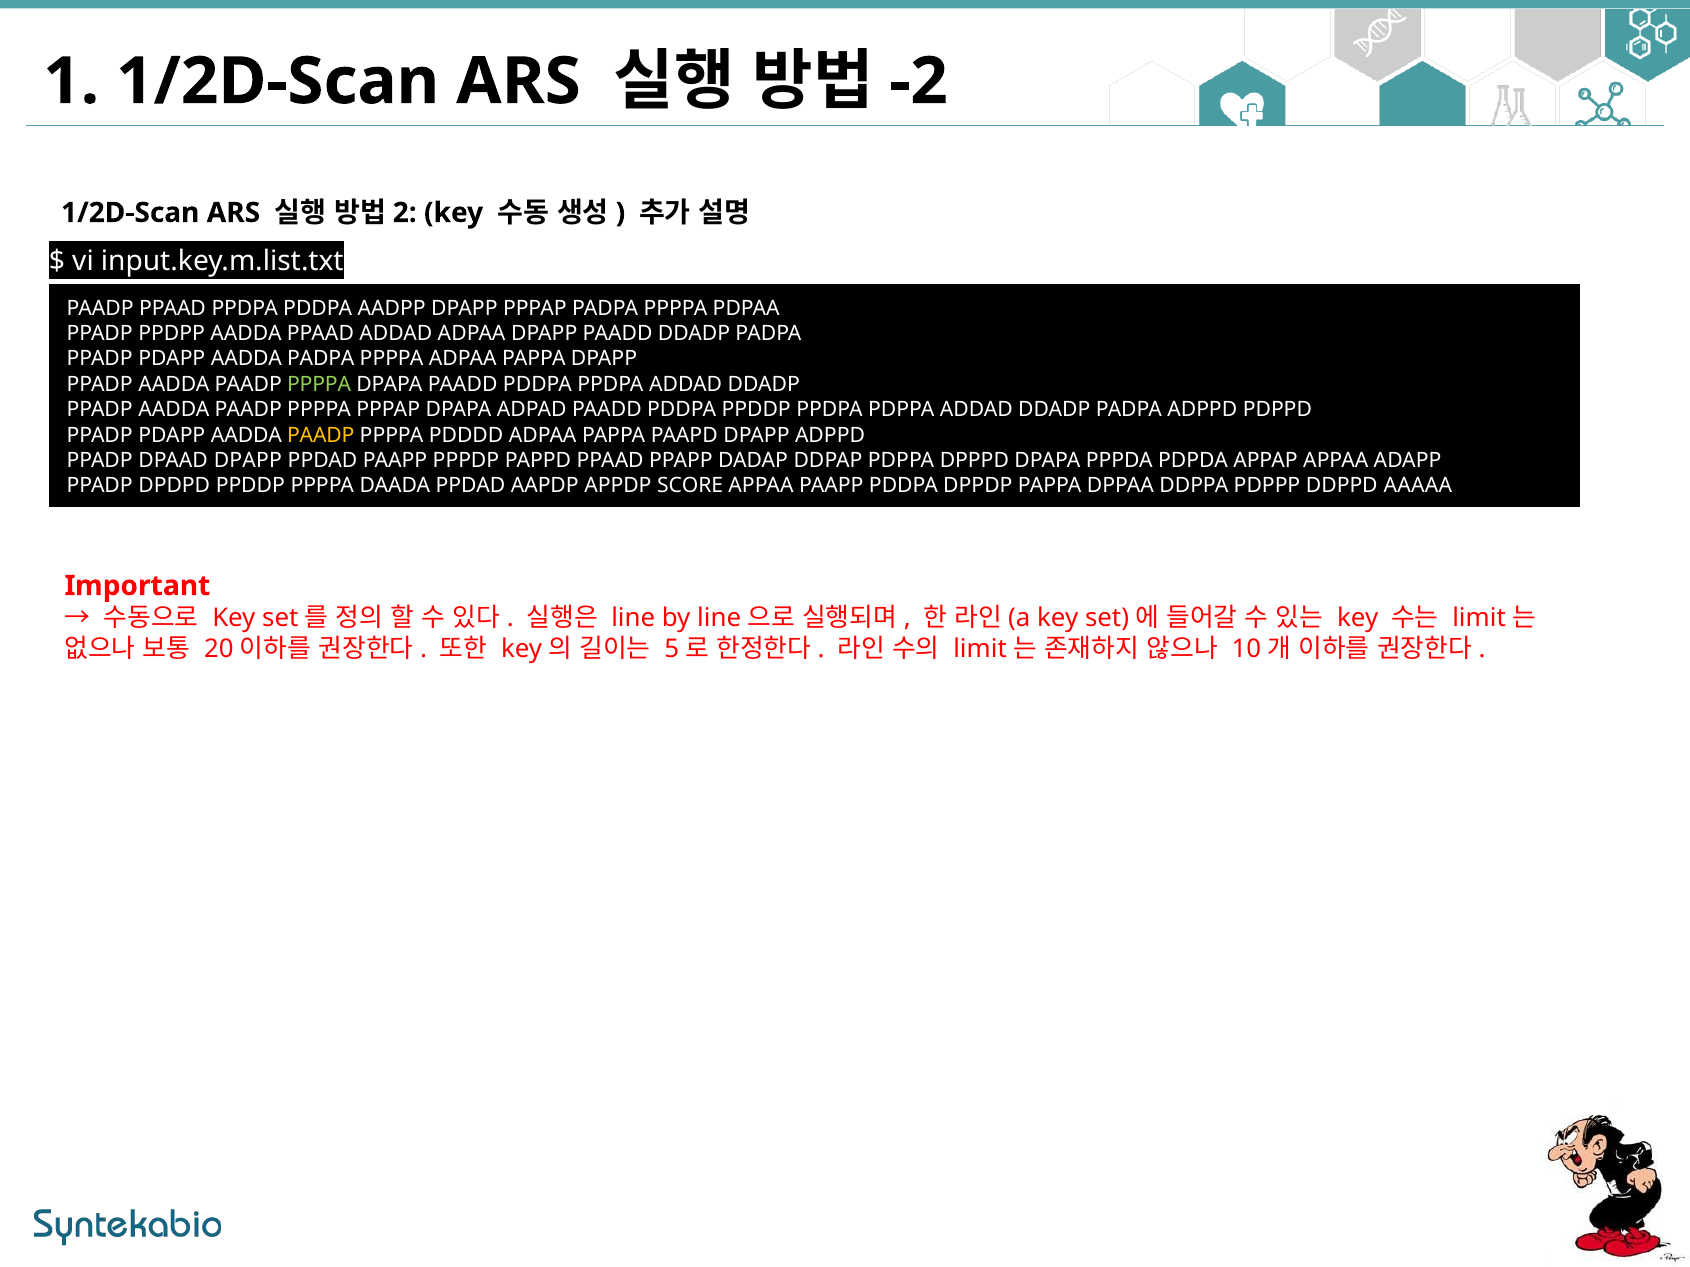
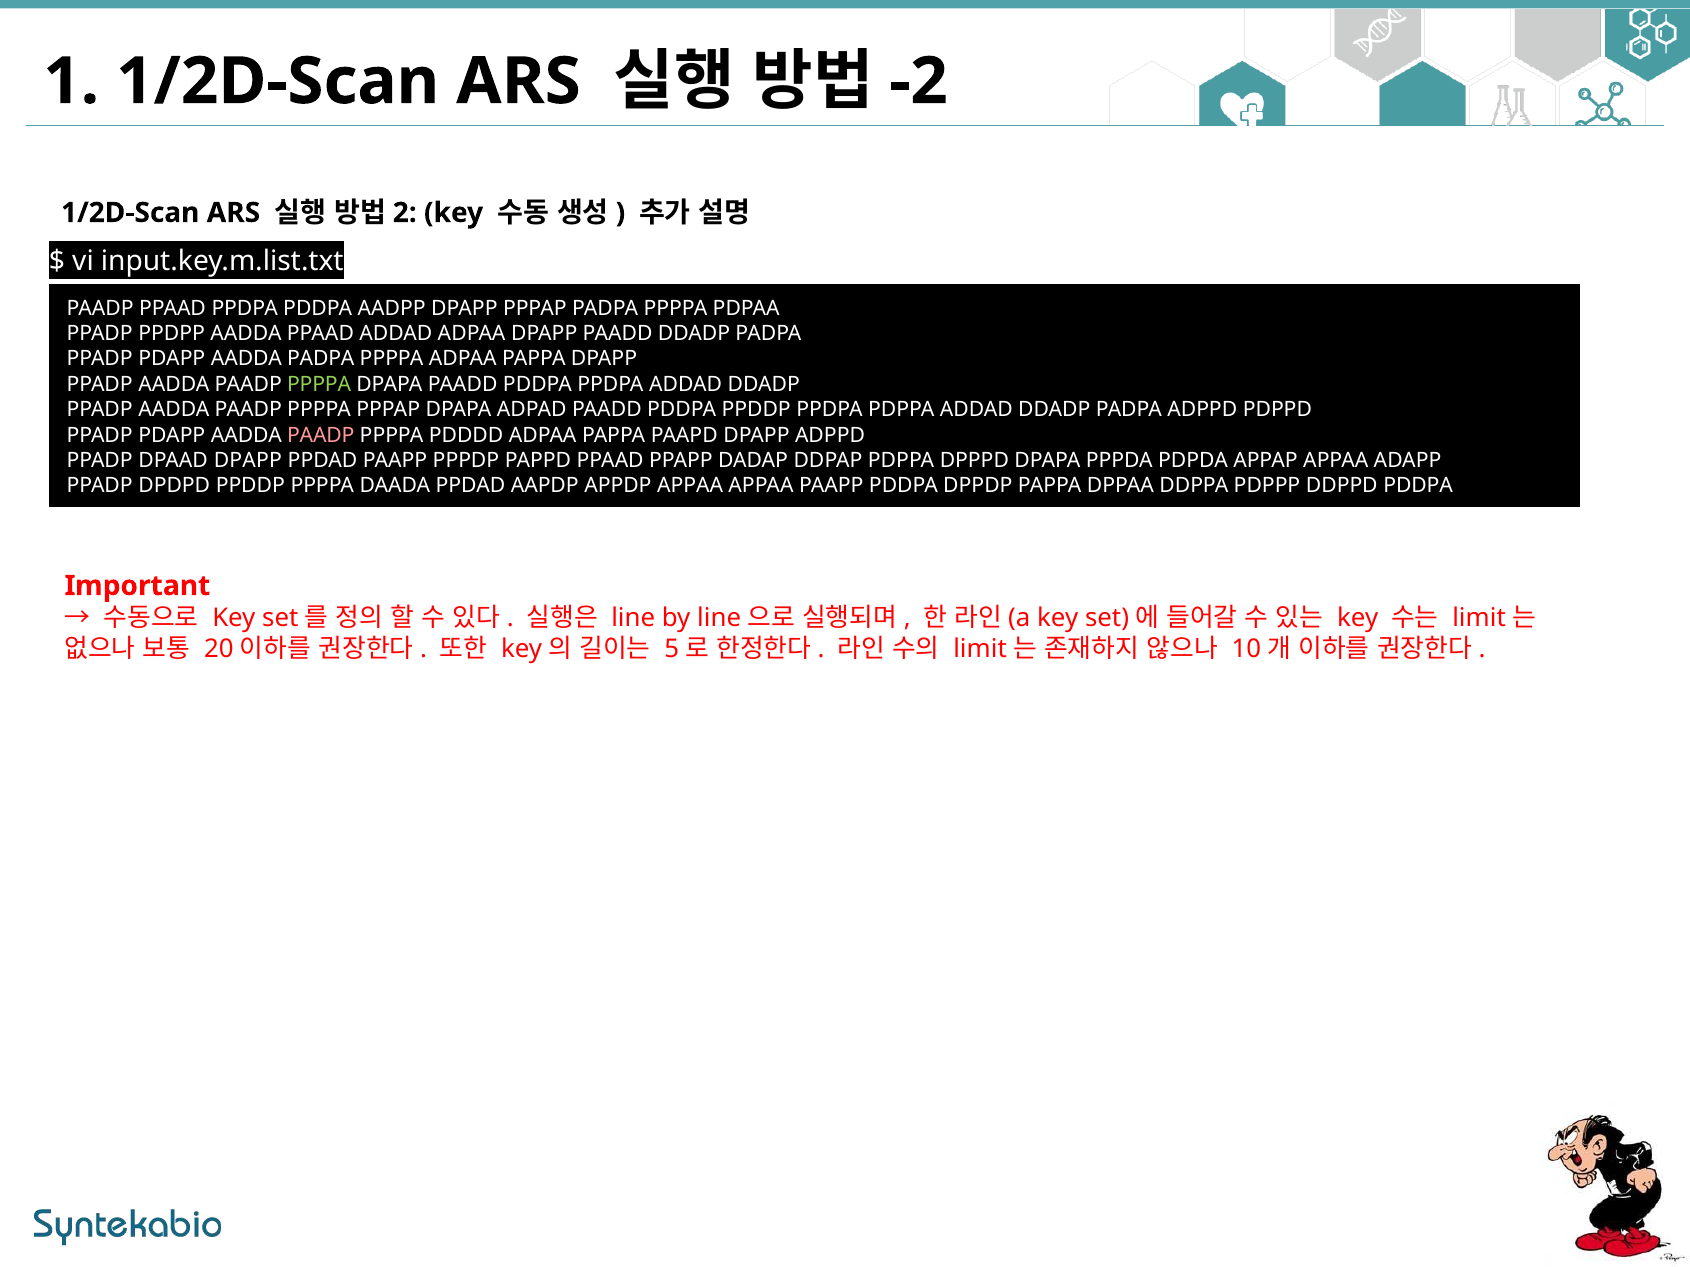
PAADP colour: yellow -> pink (321, 435)
APPDP SCORE: SCORE -> APPAA (690, 486)
DDPPD AAAAA: AAAAA -> PDDPA (1418, 486)
